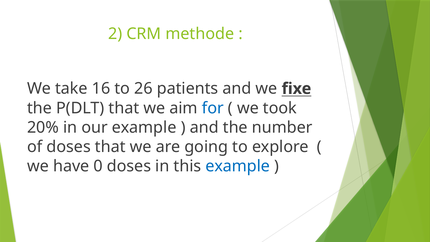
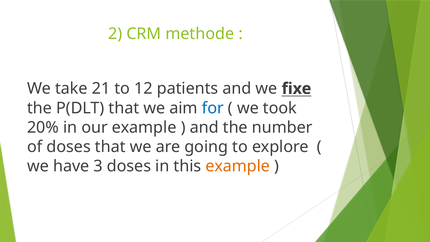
16: 16 -> 21 (101, 89)
26: 26 -> 12 (143, 89)
0: 0 -> 3 (98, 166)
example colour: blue -> orange (238, 166)
